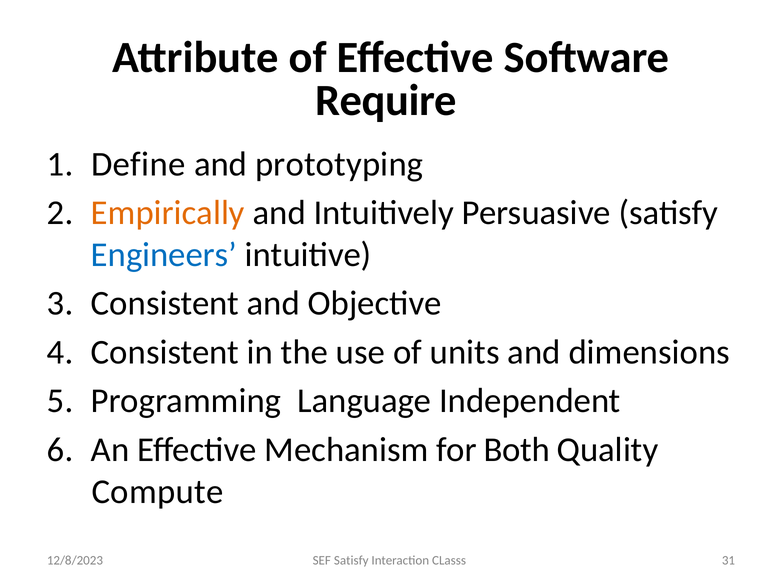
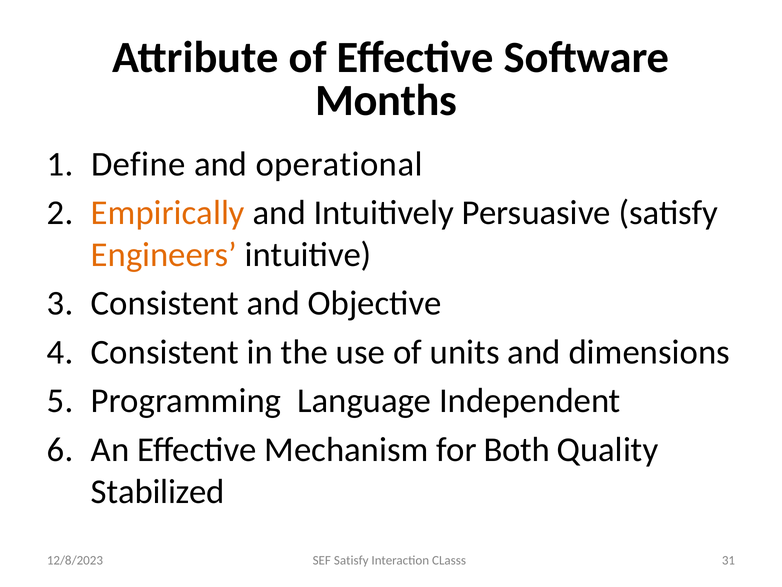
Require: Require -> Months (386, 100)
prototyping: prototyping -> operational (339, 164)
Engineers colour: blue -> orange (164, 255)
Compute: Compute -> Stabilized (158, 491)
